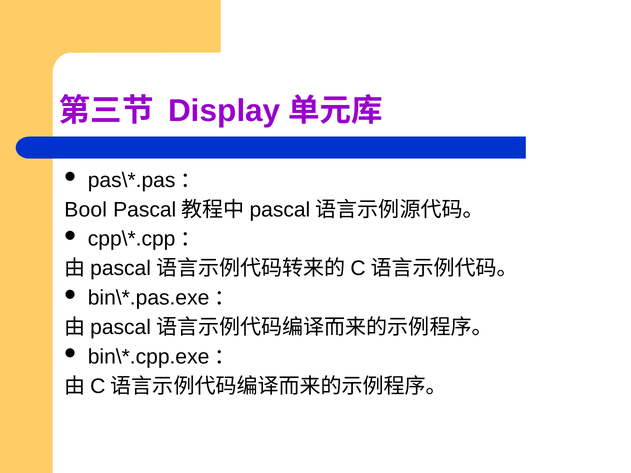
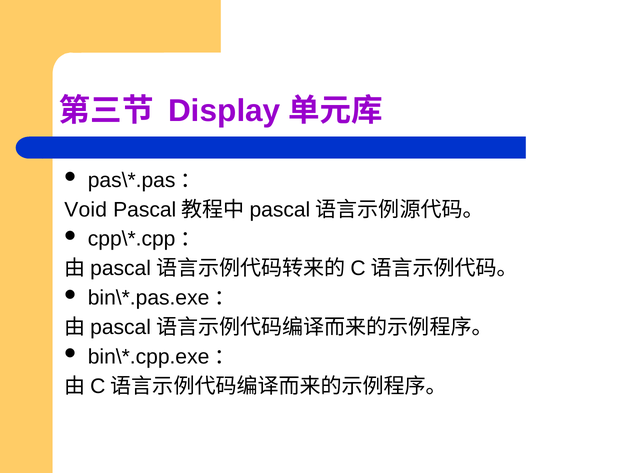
Bool: Bool -> Void (86, 210)
